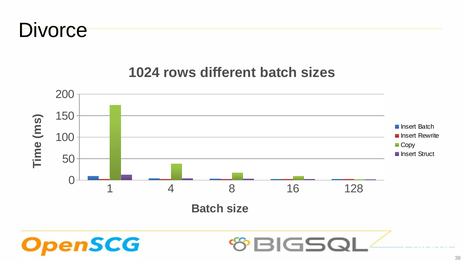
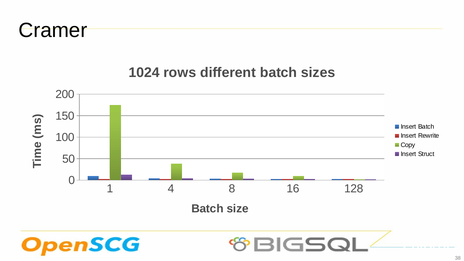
Divorce: Divorce -> Cramer (53, 30)
